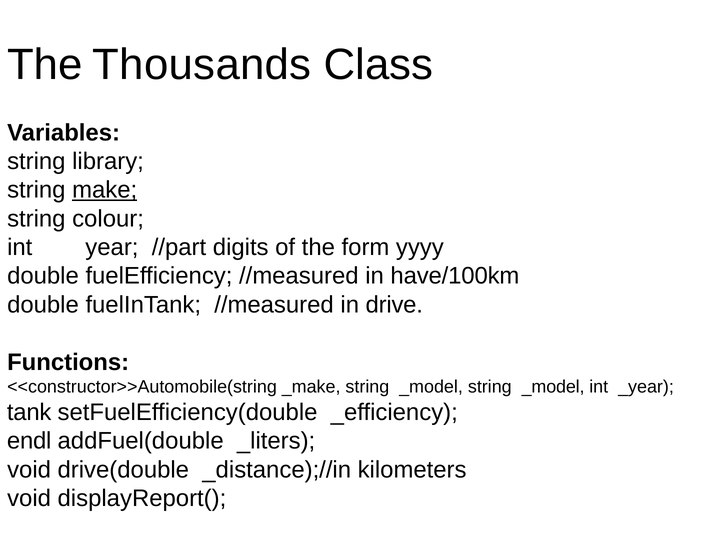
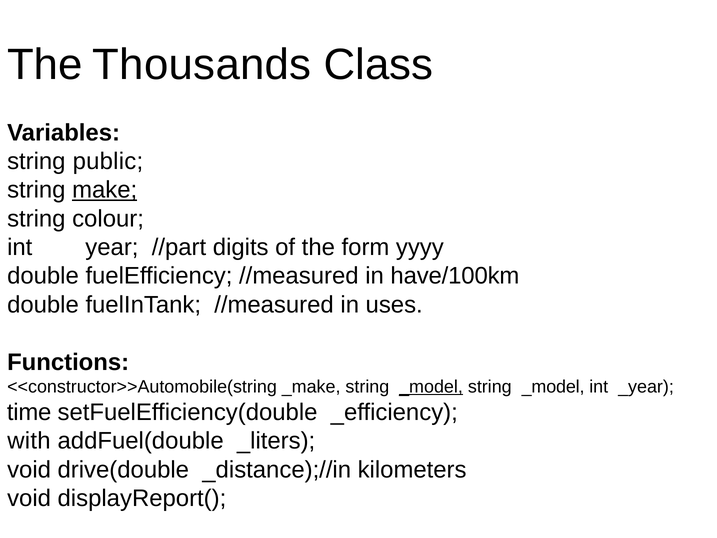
library: library -> public (108, 161)
drive: drive -> uses (394, 305)
_model underline: none -> present (431, 387)
tank: tank -> time (29, 412)
endl: endl -> with (29, 441)
